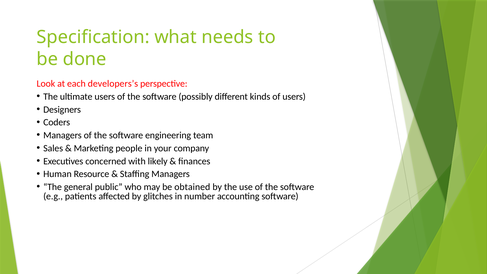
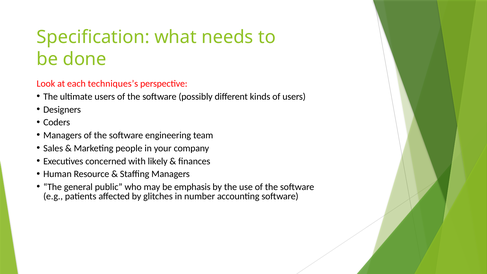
developers’s: developers’s -> techniques’s (113, 84)
obtained: obtained -> emphasis (192, 187)
